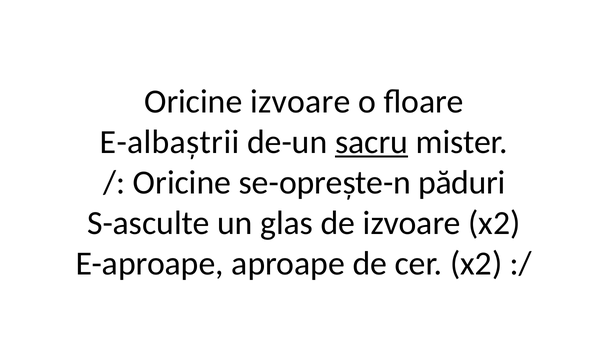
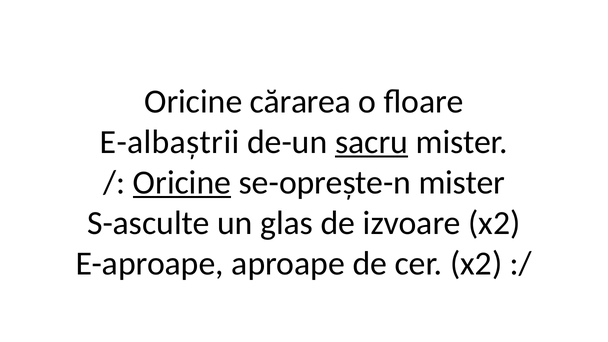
Oricine izvoare: izvoare -> cărarea (300, 101)
Oricine underline: none -> present (182, 182)
se-oprește-n păduri: păduri -> mister (462, 182)
